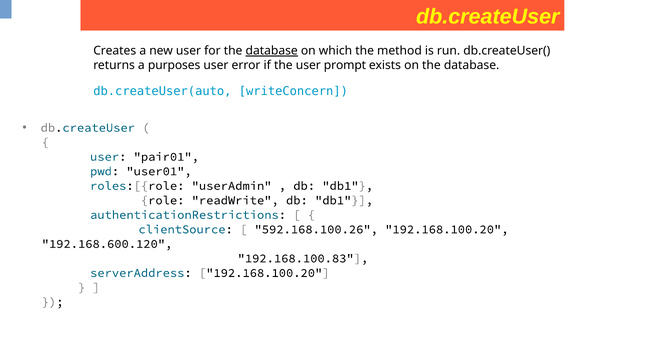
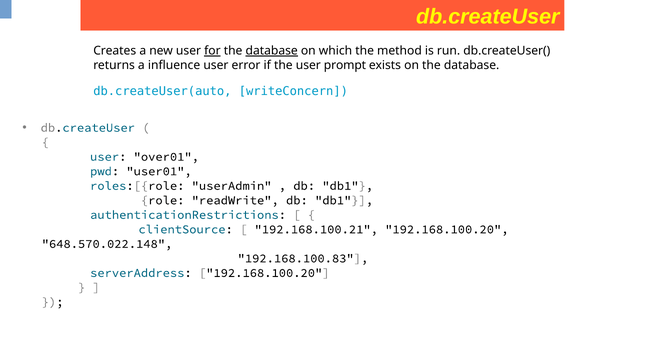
for underline: none -> present (212, 51)
purposes: purposes -> influence (174, 65)
pair01: pair01 -> over01 (166, 157)
592.168.100.26: 592.168.100.26 -> 192.168.100.21 (316, 229)
192.168.600.120: 192.168.600.120 -> 648.570.022.148 (107, 244)
